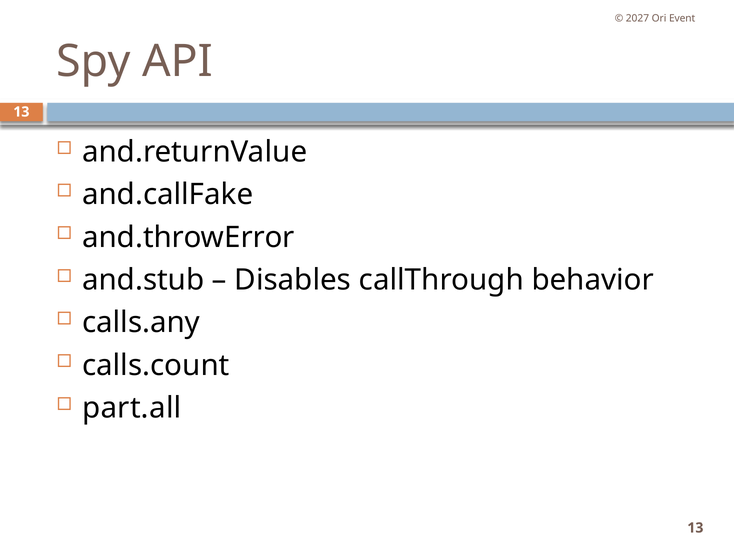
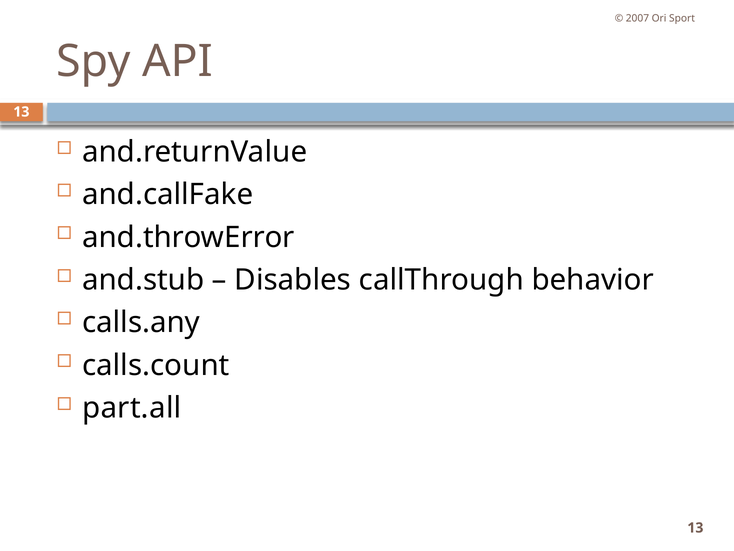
2027: 2027 -> 2007 (637, 18)
Event: Event -> Sport (682, 18)
